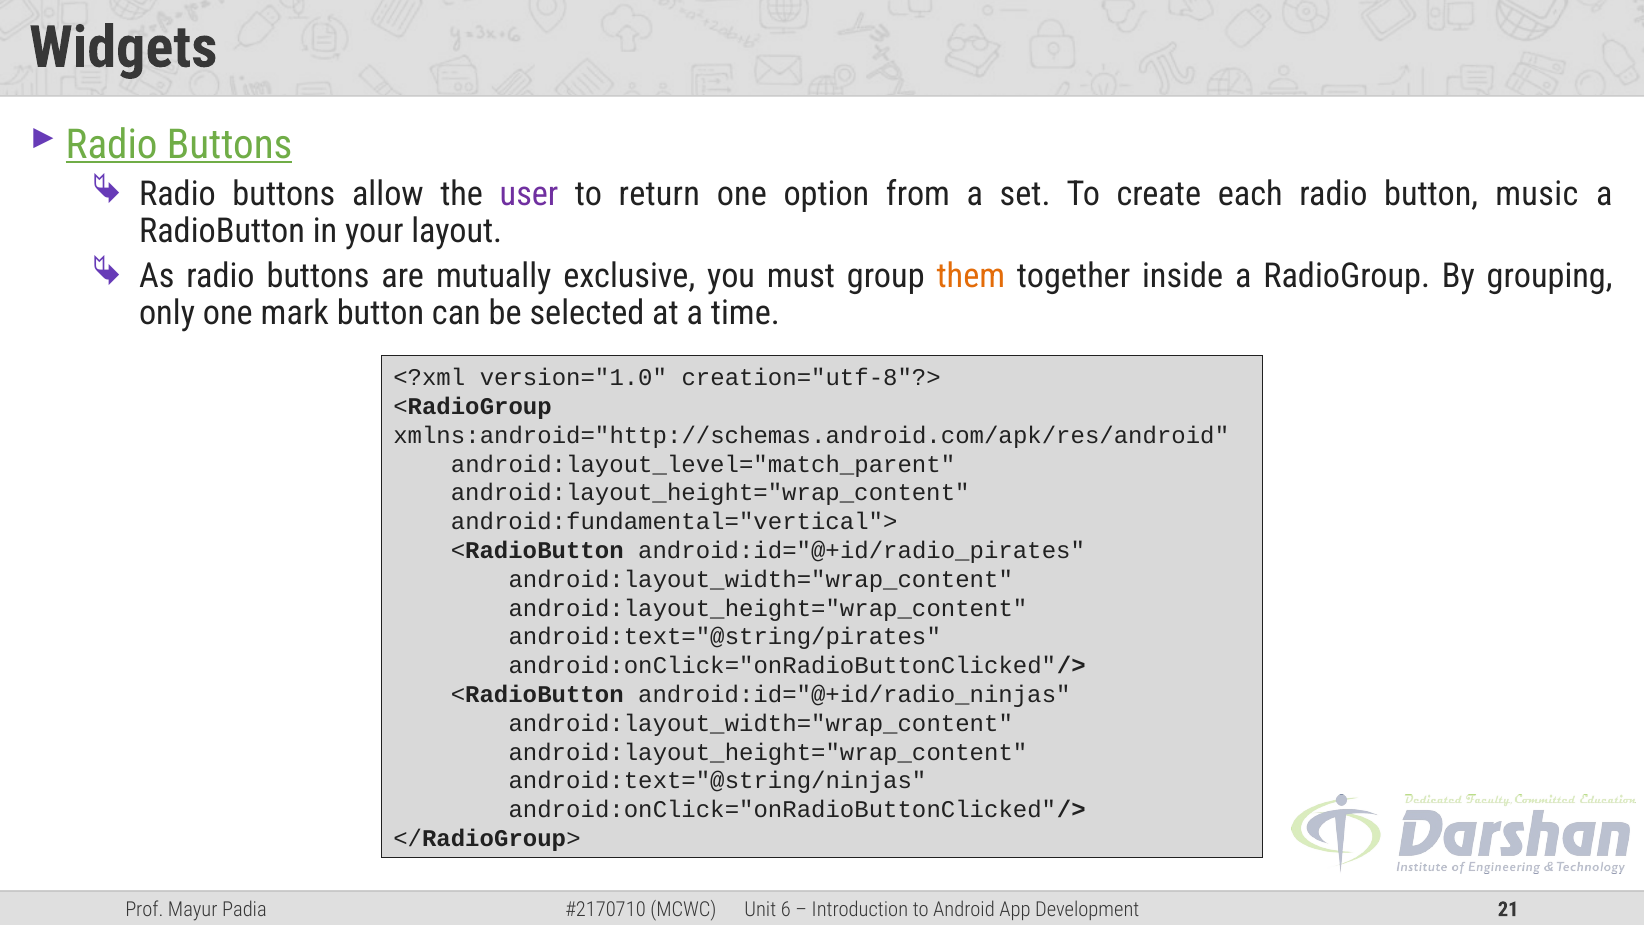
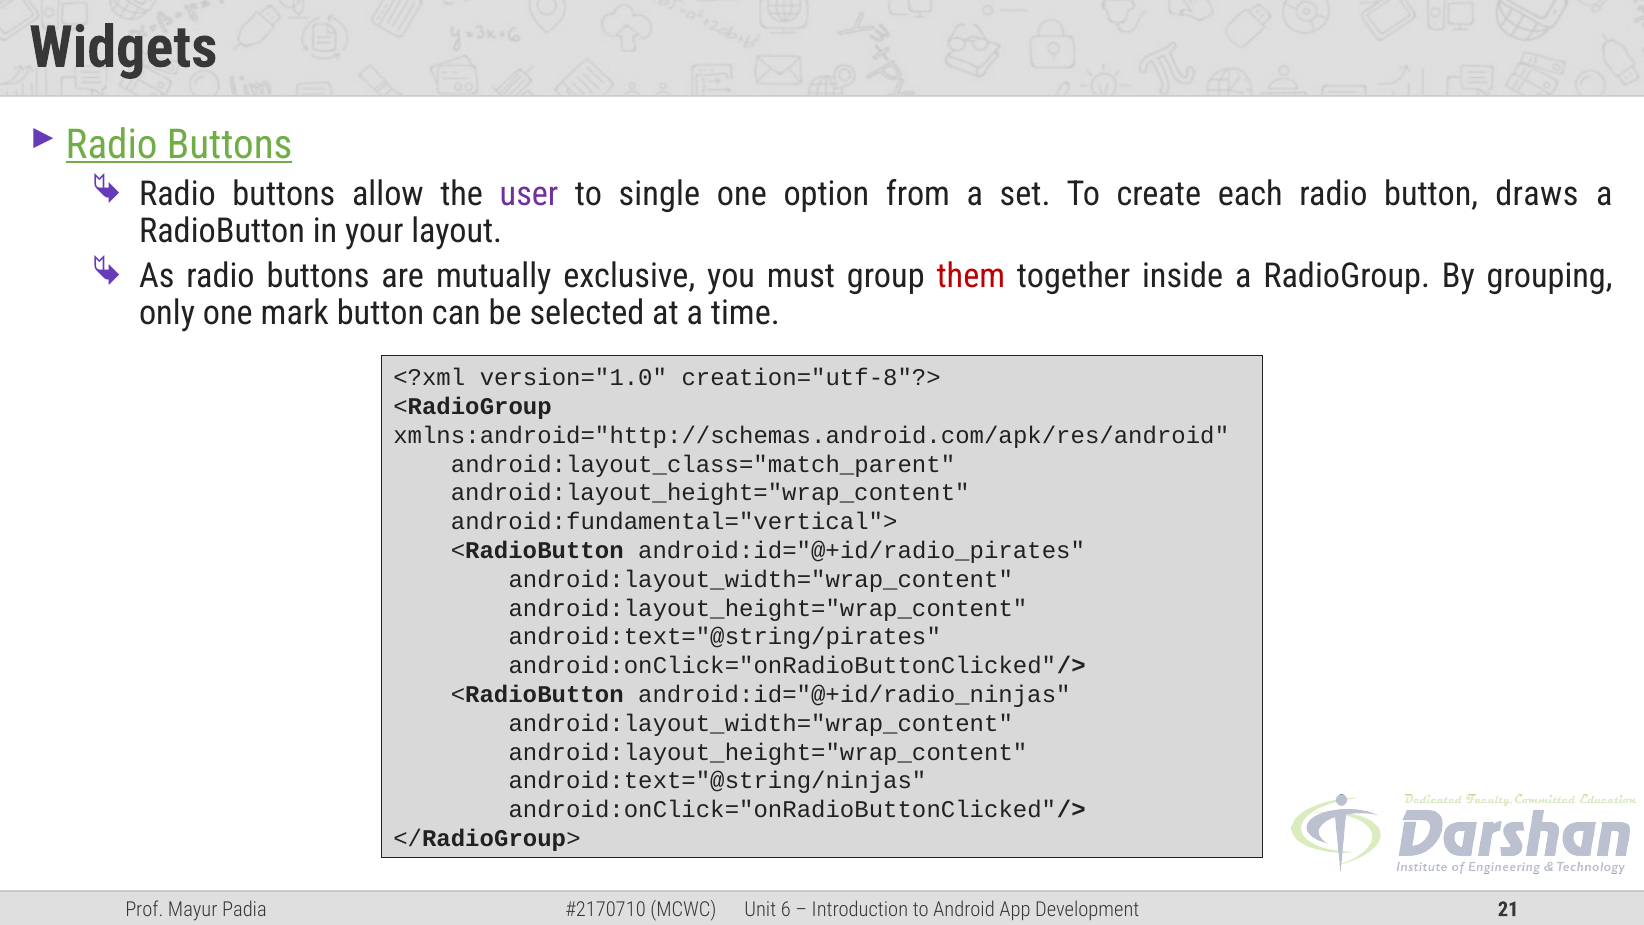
return: return -> single (659, 194)
music: music -> draws (1537, 194)
them colour: orange -> red (971, 276)
android:layout_level="match_parent: android:layout_level="match_parent -> android:layout_class="match_parent (703, 464)
